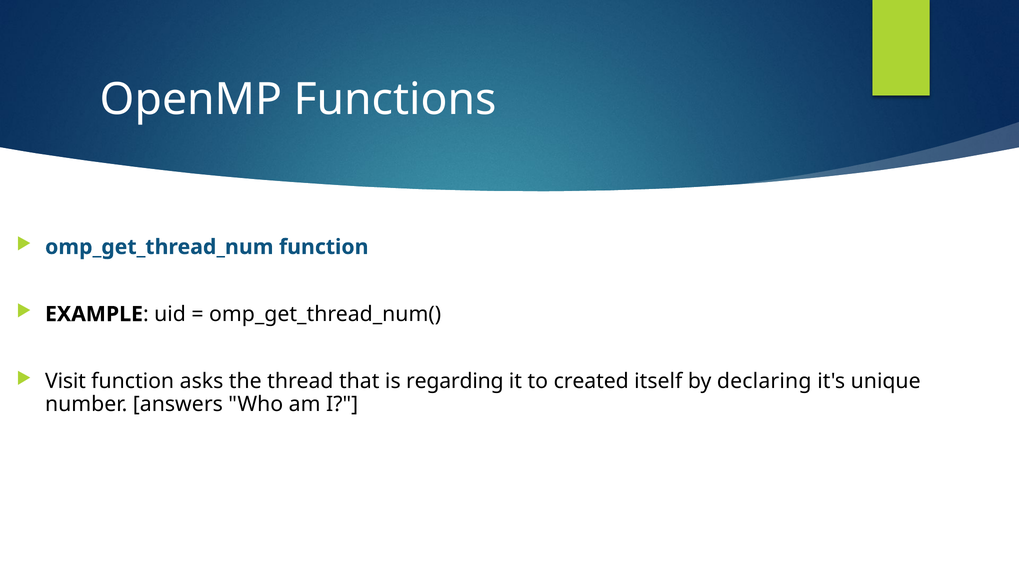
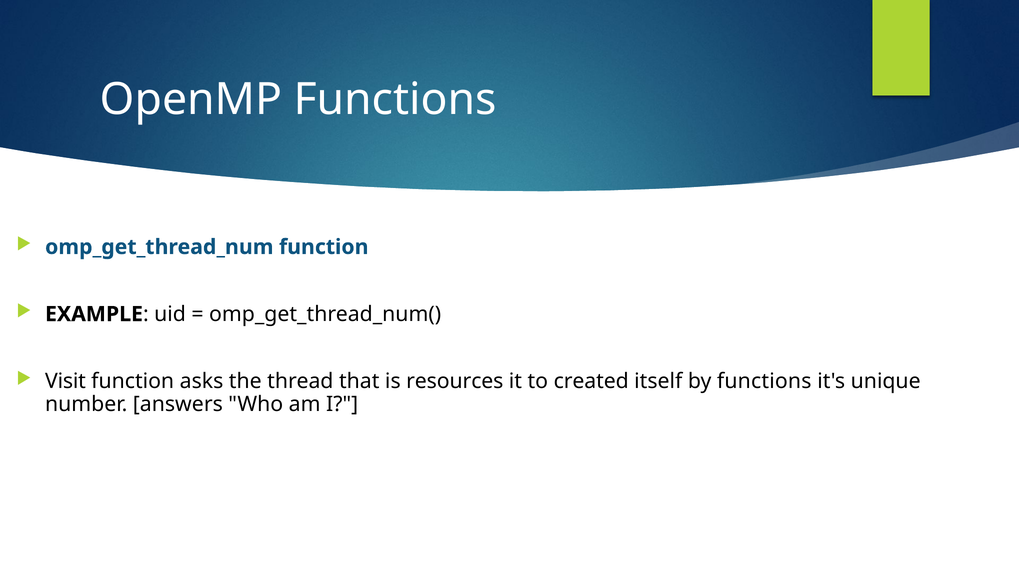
regarding: regarding -> resources (455, 381)
by declaring: declaring -> functions (764, 381)
